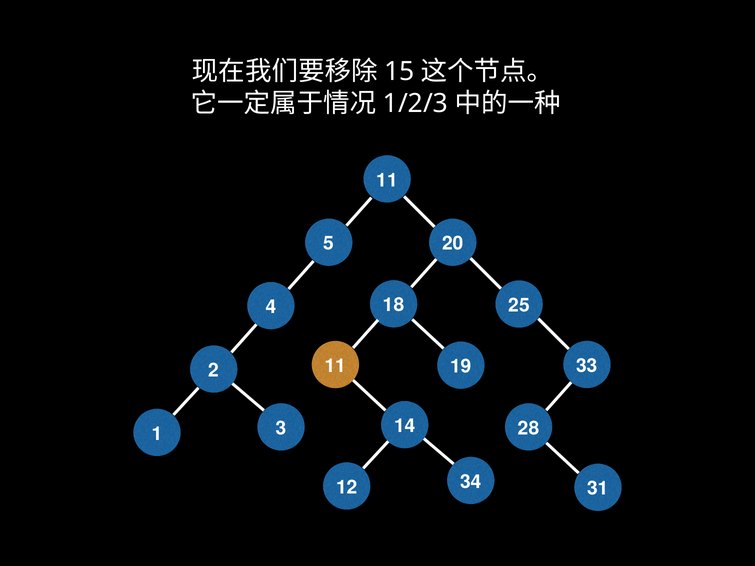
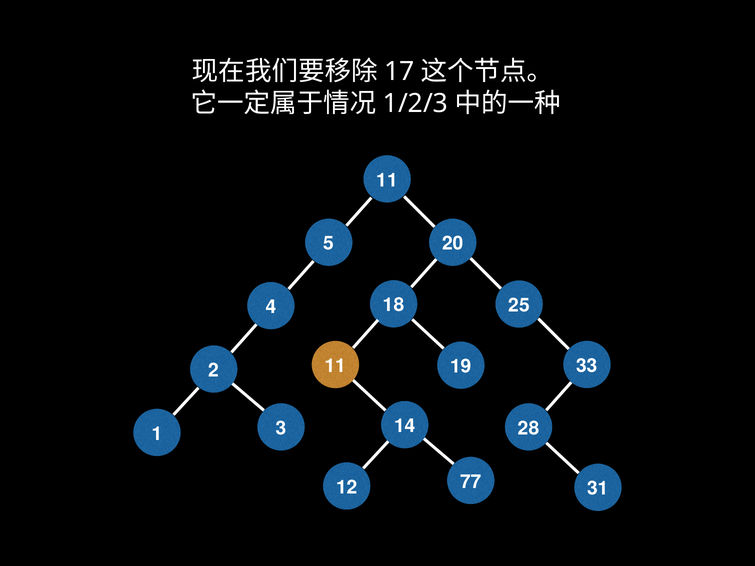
15: 15 -> 17 (399, 72)
34: 34 -> 77 (471, 482)
